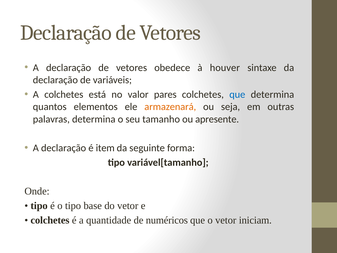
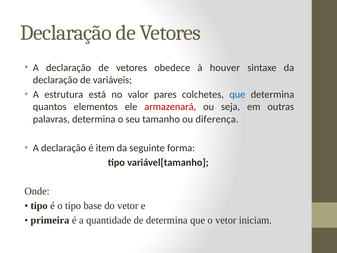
A colchetes: colchetes -> estrutura (64, 94)
armazenará colour: orange -> red (170, 107)
apresente: apresente -> diferença (217, 119)
colchetes: colchetes -> primeira (50, 220)
de numéricos: numéricos -> determina (167, 220)
